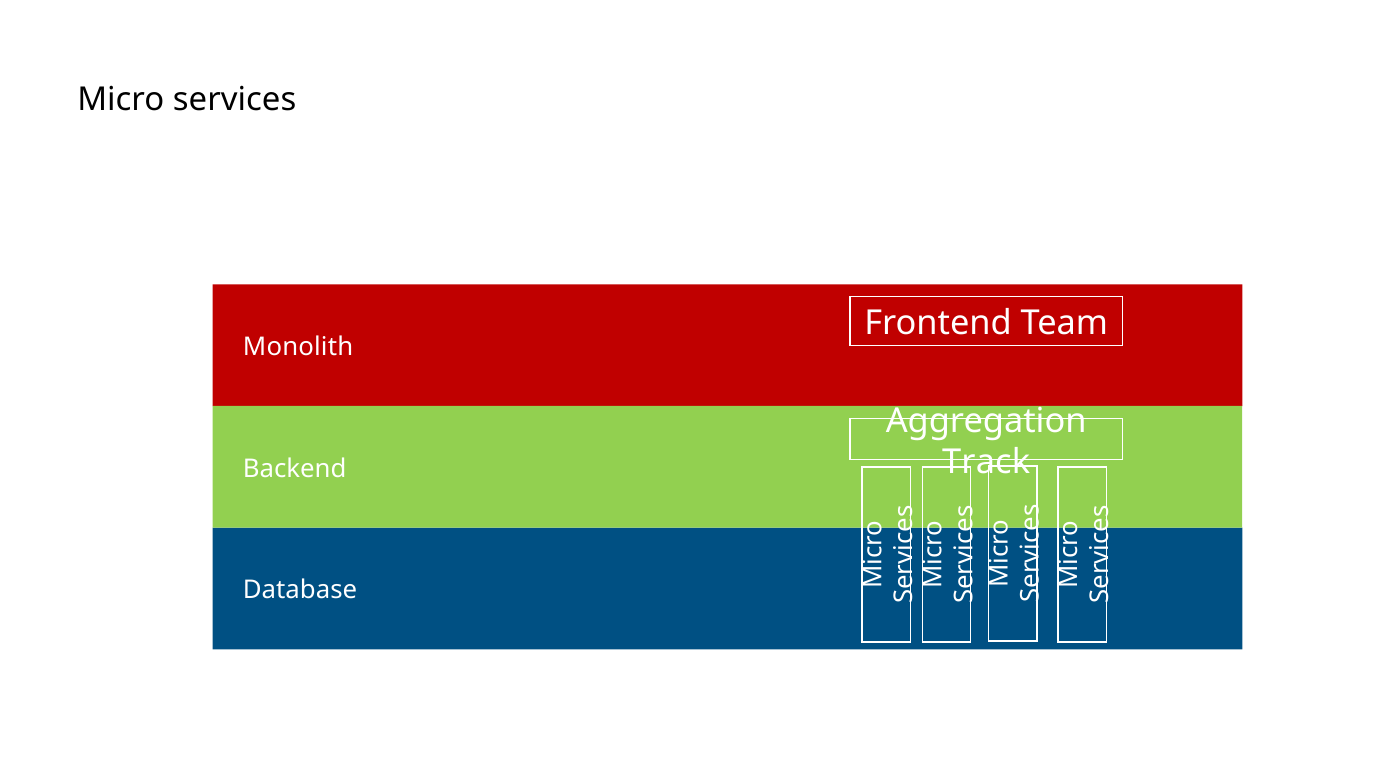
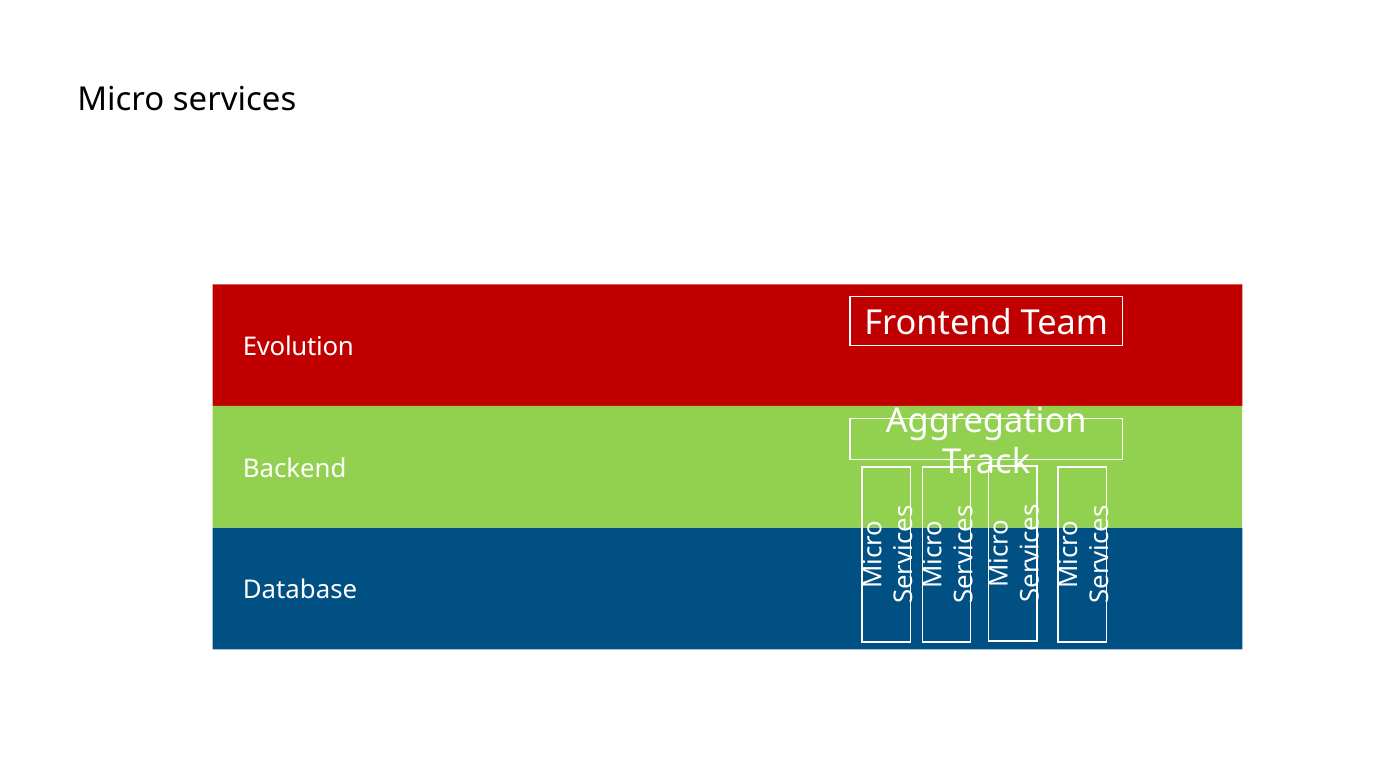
Monolith: Monolith -> Evolution (298, 347)
